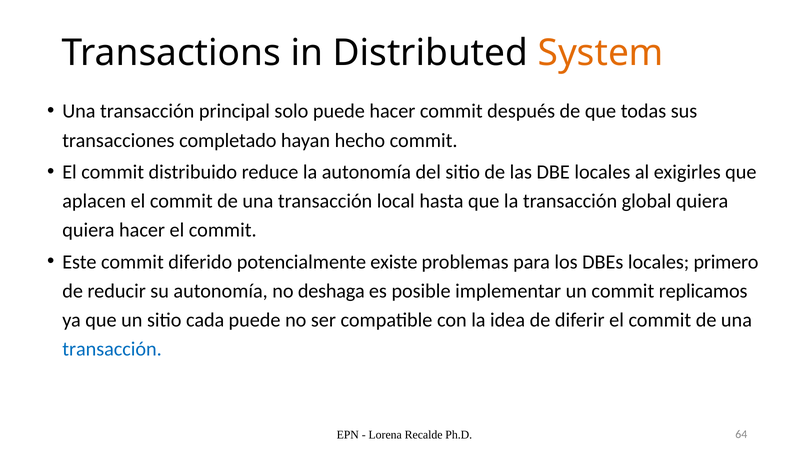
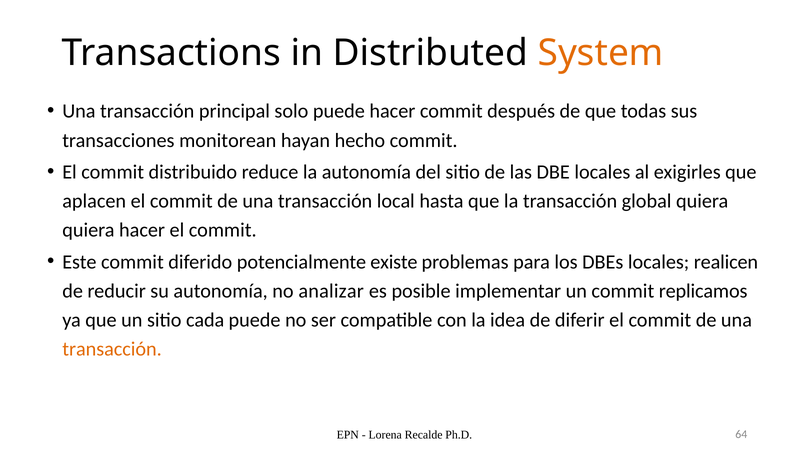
completado: completado -> monitorean (228, 140)
primero: primero -> realicen (726, 262)
deshaga: deshaga -> analizar (331, 291)
transacción colour: blue -> orange (112, 349)
